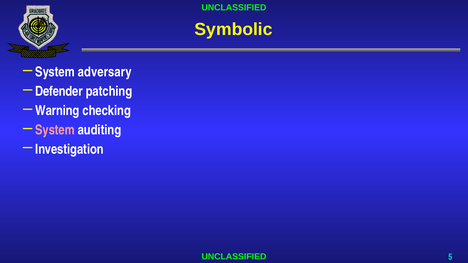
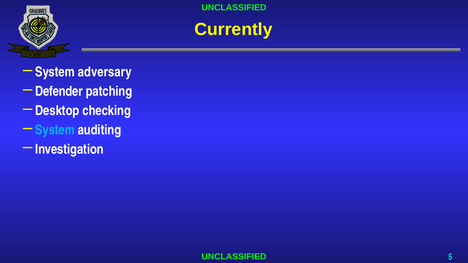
Symbolic: Symbolic -> Currently (234, 29)
Warning: Warning -> Desktop (57, 111)
System colour: pink -> light blue (55, 130)
